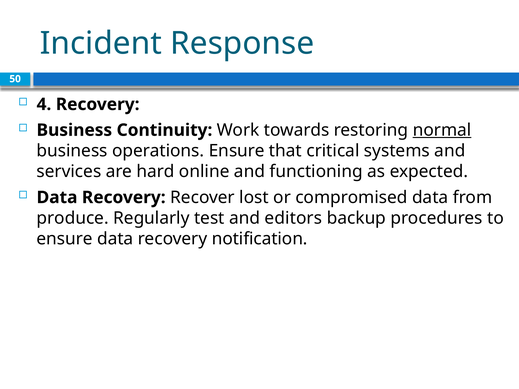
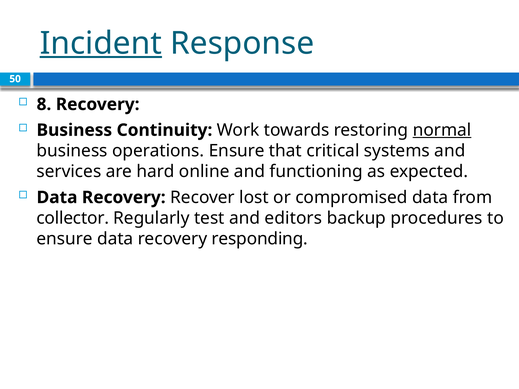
Incident underline: none -> present (101, 43)
4: 4 -> 8 (44, 104)
produce: produce -> collector (73, 218)
notification: notification -> responding (260, 239)
